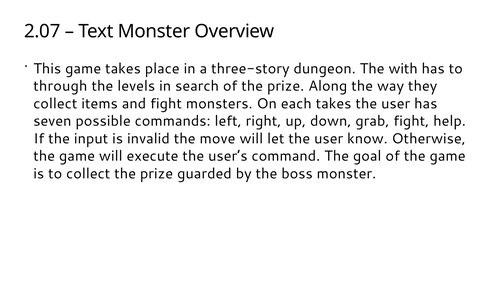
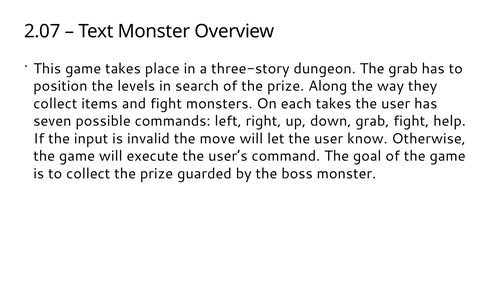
The with: with -> grab (403, 68)
through: through -> position (60, 86)
